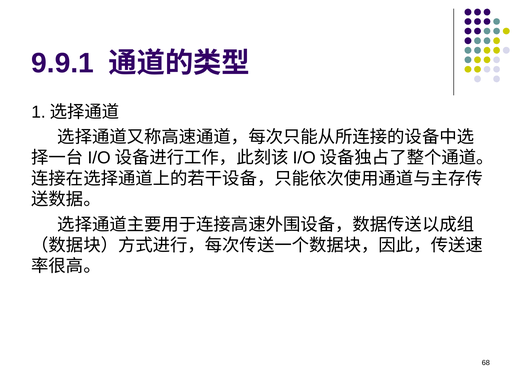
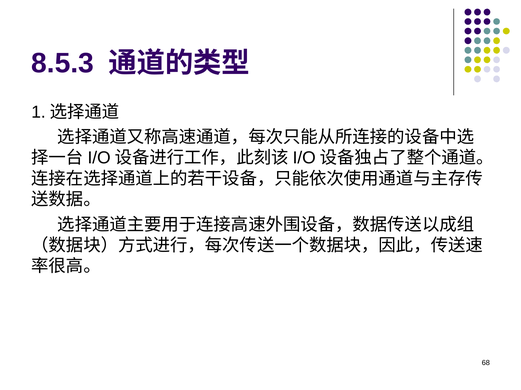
9.9.1: 9.9.1 -> 8.5.3 (63, 63)
